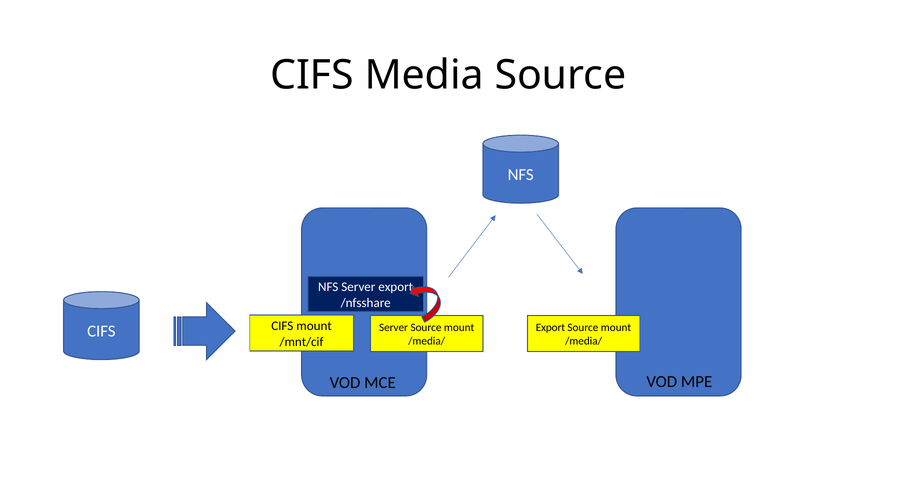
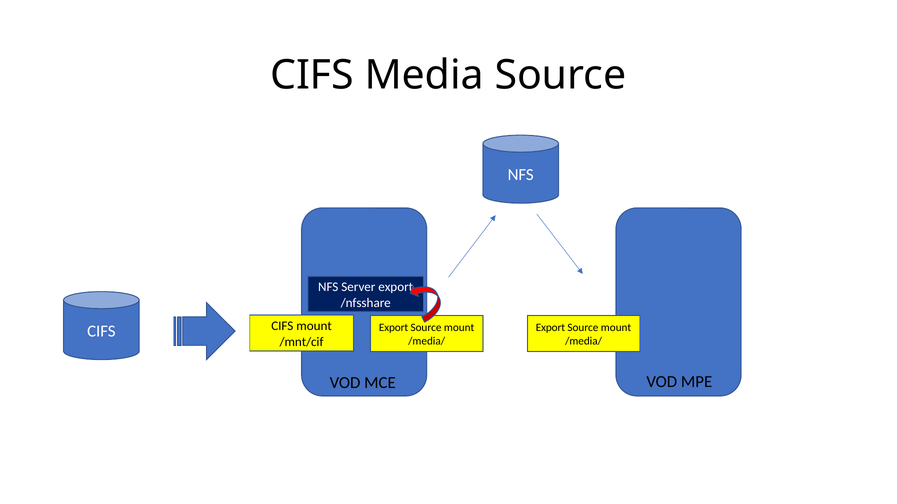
Server: Server -> Export (394, 328)
